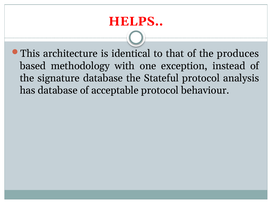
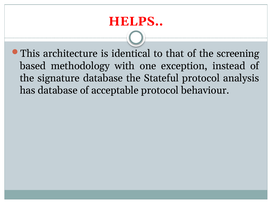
produces: produces -> screening (238, 54)
